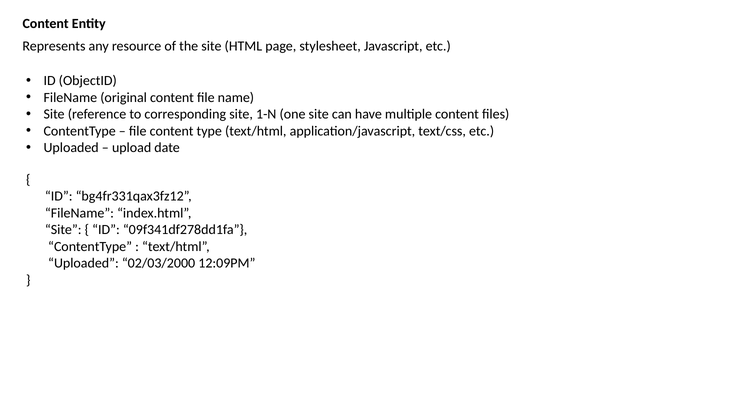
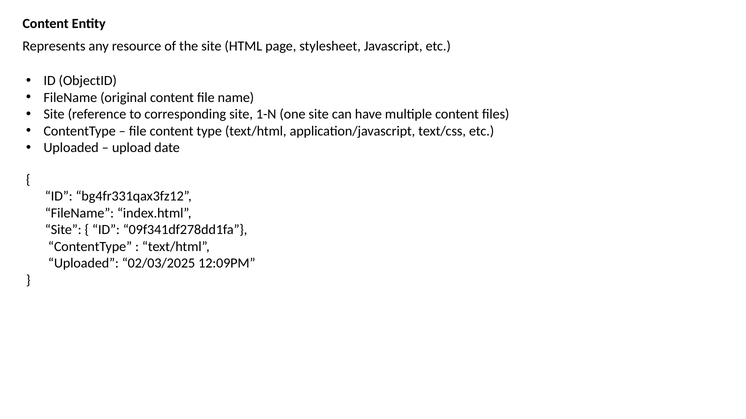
02/03/2000: 02/03/2000 -> 02/03/2025 (159, 264)
